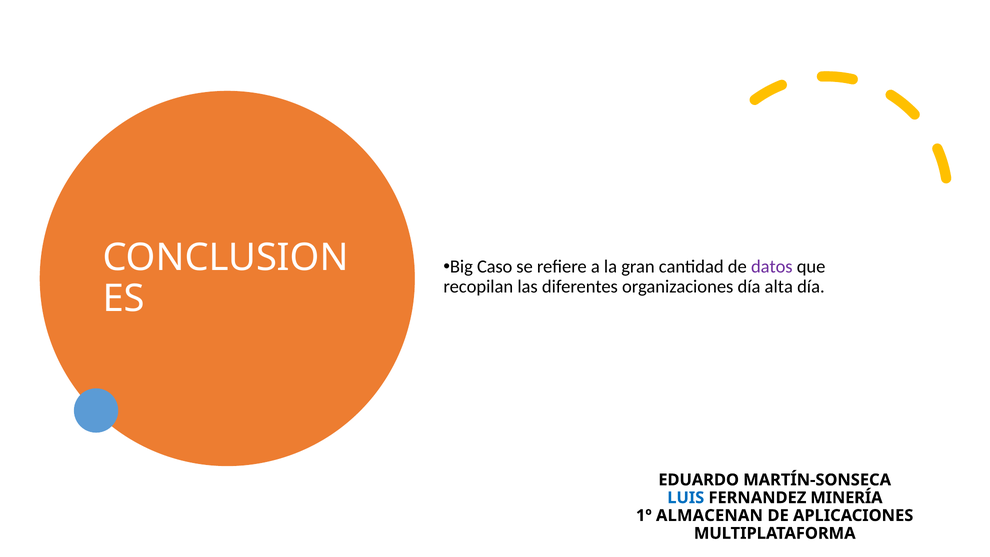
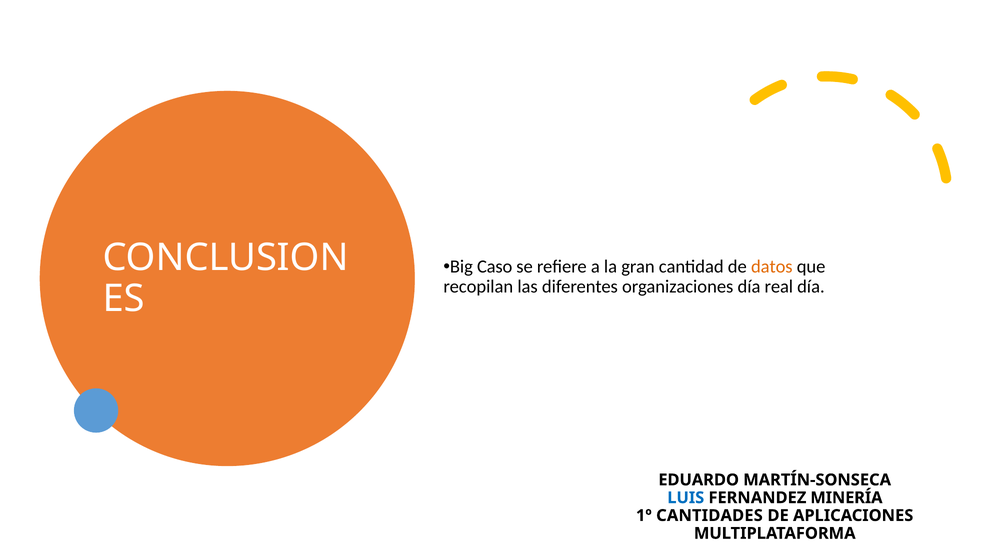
datos colour: purple -> orange (772, 267)
alta: alta -> real (779, 287)
ALMACENAN: ALMACENAN -> CANTIDADES (709, 515)
